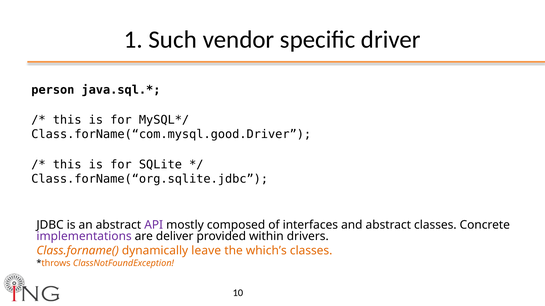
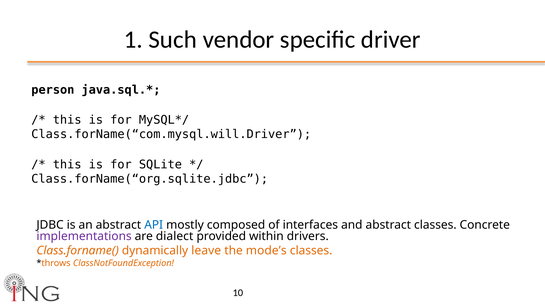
Class.forName(“com.mysql.good.Driver: Class.forName(“com.mysql.good.Driver -> Class.forName(“com.mysql.will.Driver (171, 135)
API colour: purple -> blue (154, 225)
deliver: deliver -> dialect (175, 237)
which’s: which’s -> mode’s (266, 251)
